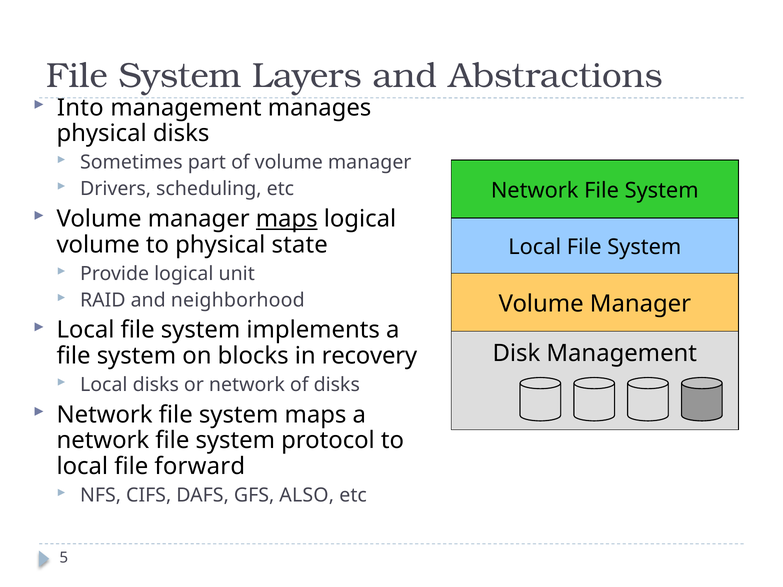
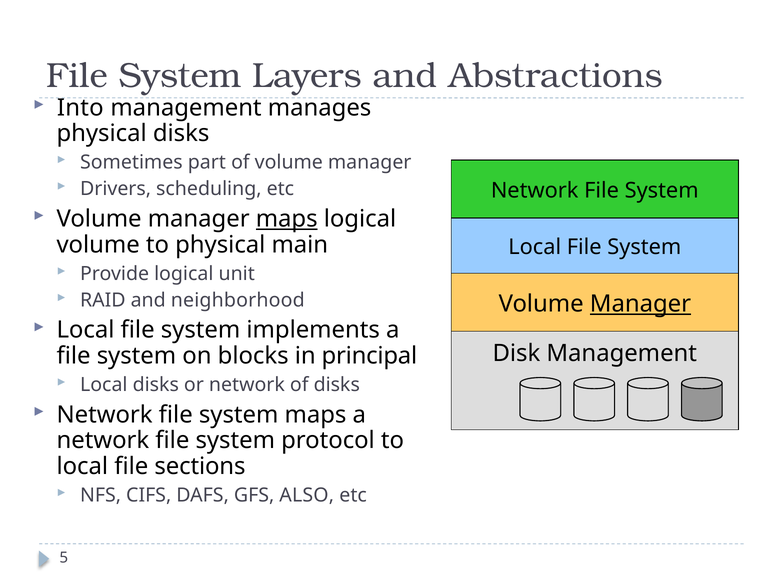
state: state -> main (300, 245)
Manager underline: none -> present (640, 304)
recovery: recovery -> principal (369, 356)
forward: forward -> sections (200, 467)
